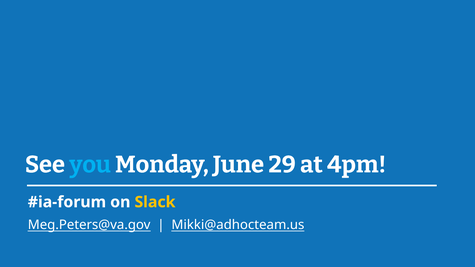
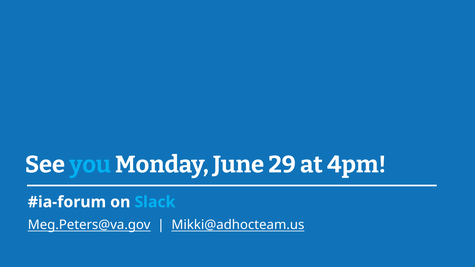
Slack colour: yellow -> light blue (155, 202)
